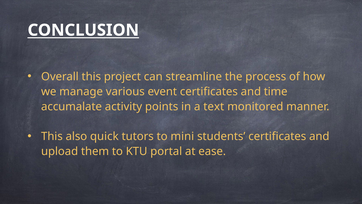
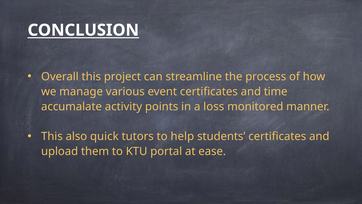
text: text -> loss (214, 106)
mini: mini -> help (182, 136)
